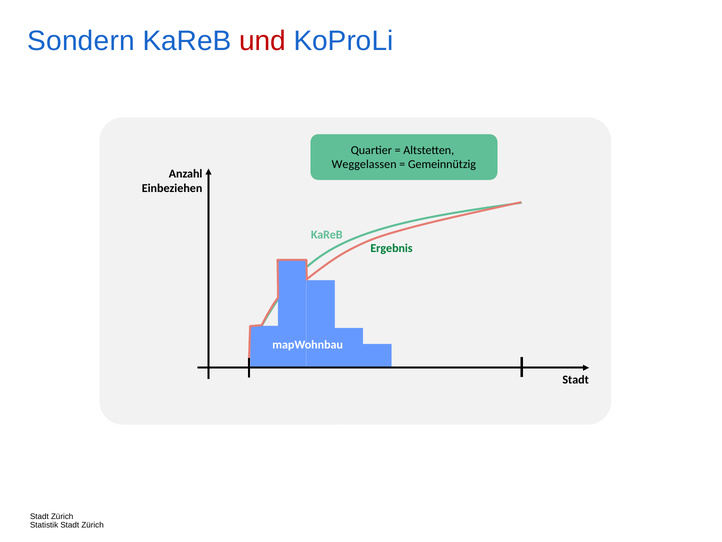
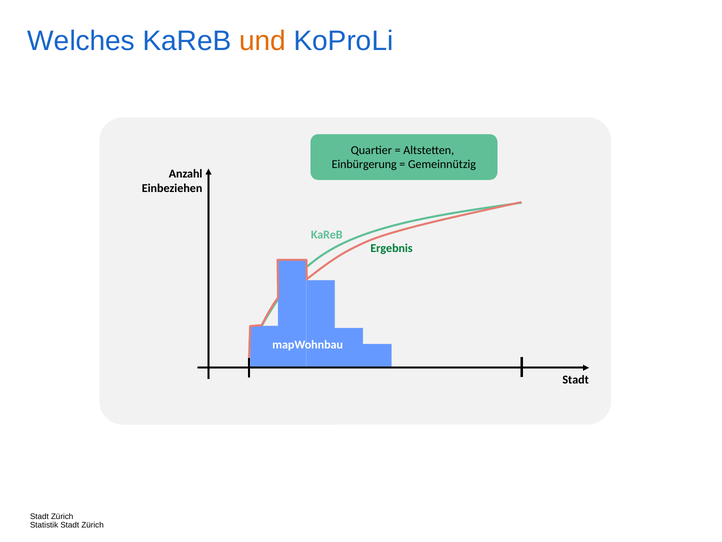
Sondern: Sondern -> Welches (81, 41)
und colour: red -> orange (263, 41)
Weggelassen: Weggelassen -> Einbürgerung (364, 164)
